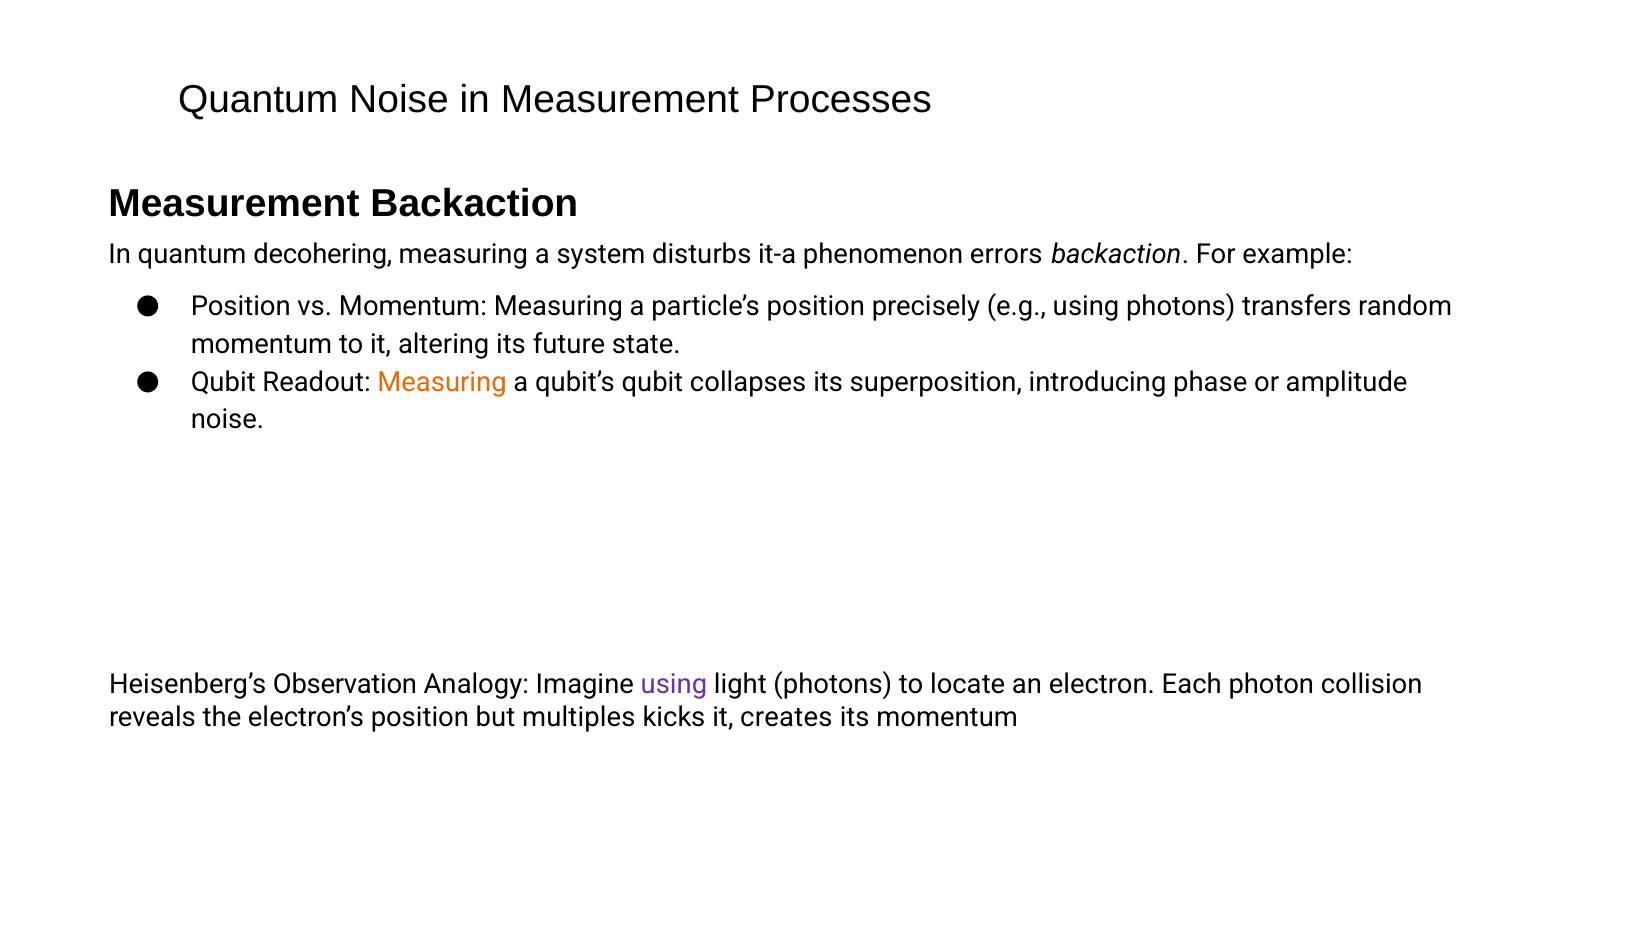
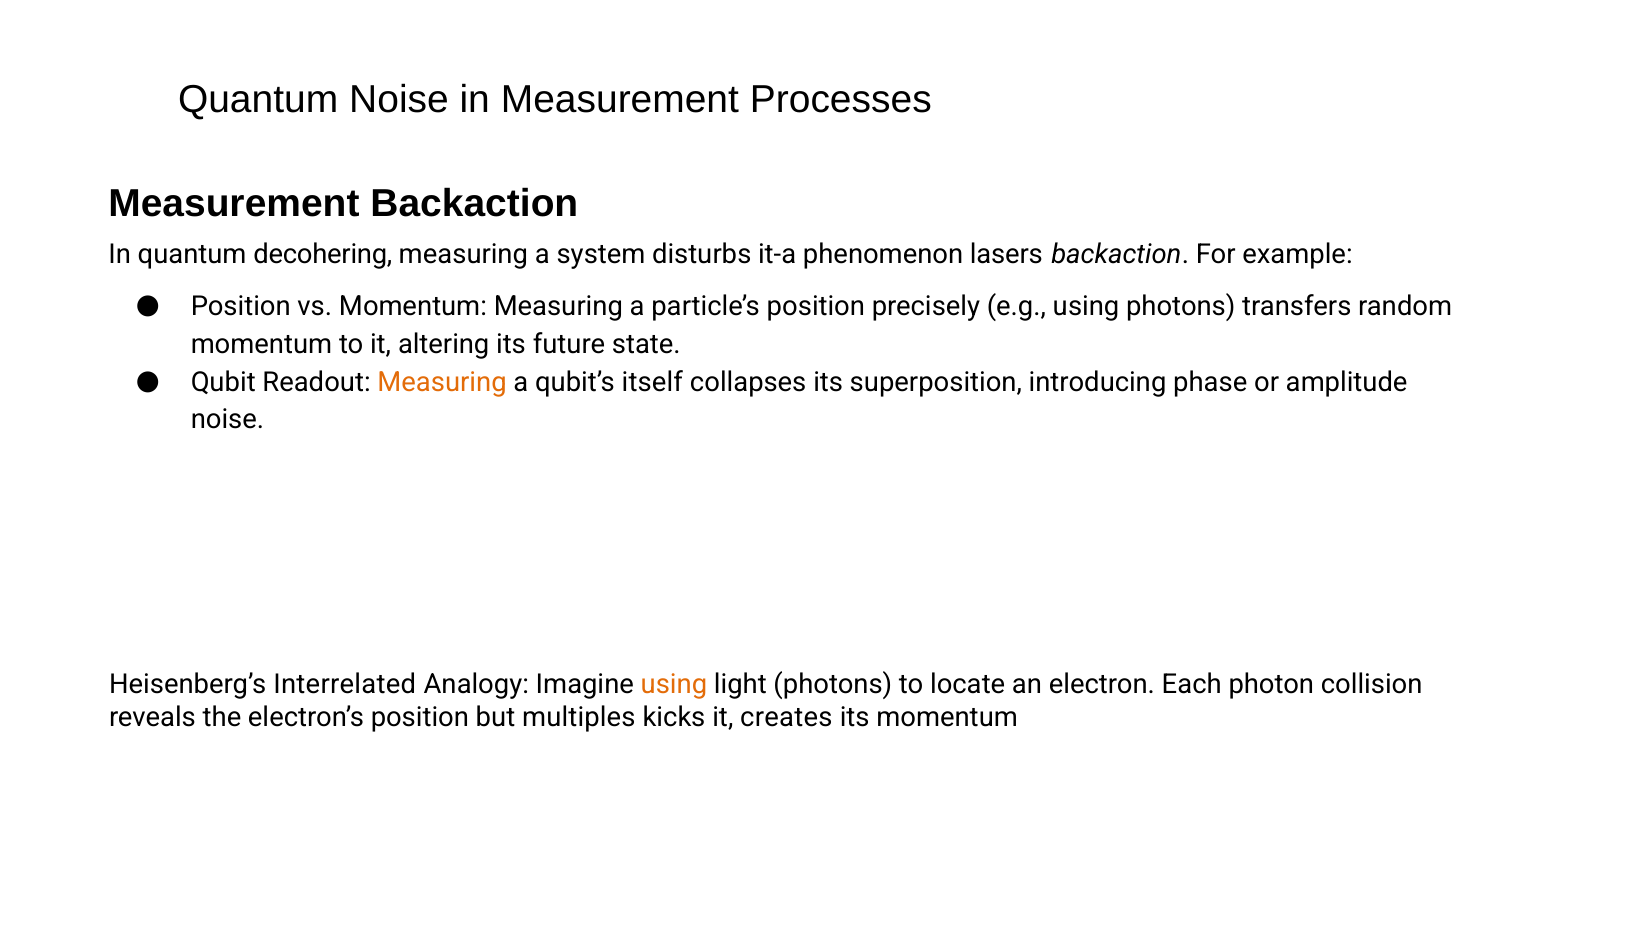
errors: errors -> lasers (1006, 255)
qubit’s qubit: qubit -> itself (652, 382)
Observation: Observation -> Interrelated (345, 684)
using colour: purple -> orange (674, 684)
